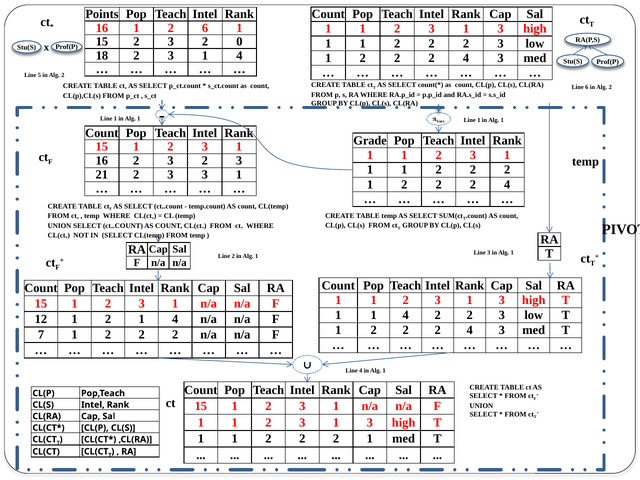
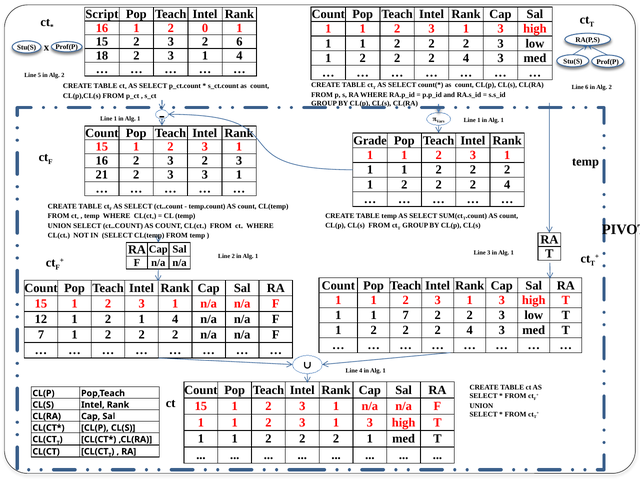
Points: Points -> Script (102, 14)
2 6: 6 -> 0 (205, 28)
2 0: 0 -> 6 (239, 42)
1 1 4: 4 -> 7 (406, 315)
